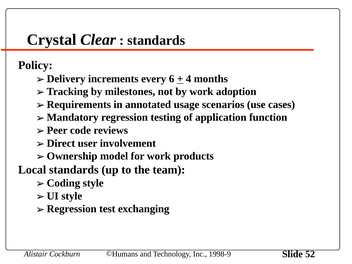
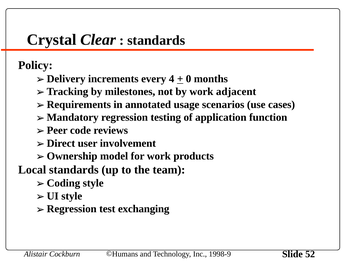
6: 6 -> 4 (172, 79)
4: 4 -> 0 (189, 79)
adoption: adoption -> adjacent (236, 92)
